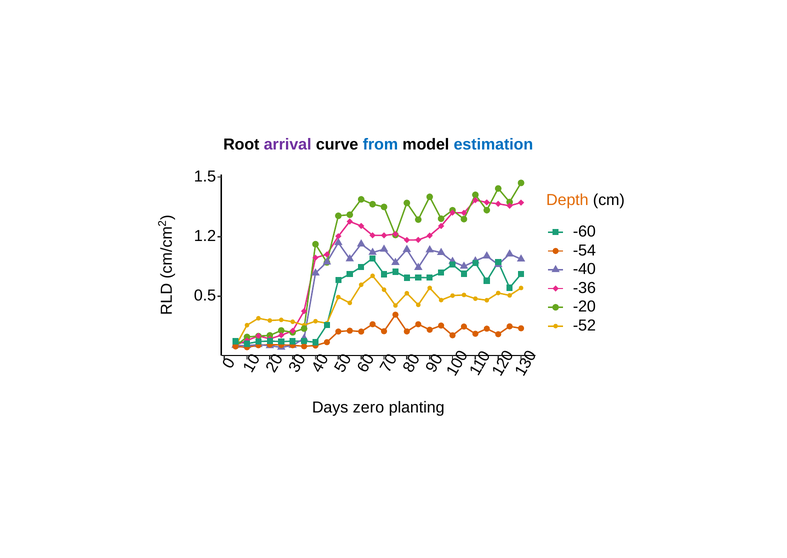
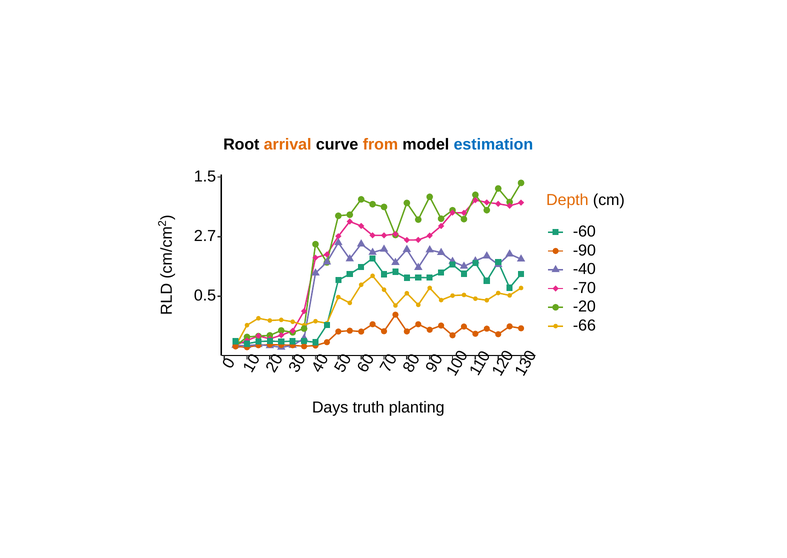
arrival colour: purple -> orange (288, 145)
from colour: blue -> orange (380, 145)
1.2: 1.2 -> 2.7 (205, 236)
-54: -54 -> -90 (584, 250)
-36: -36 -> -70 (584, 288)
-52: -52 -> -66 (584, 326)
zero: zero -> truth (369, 408)
